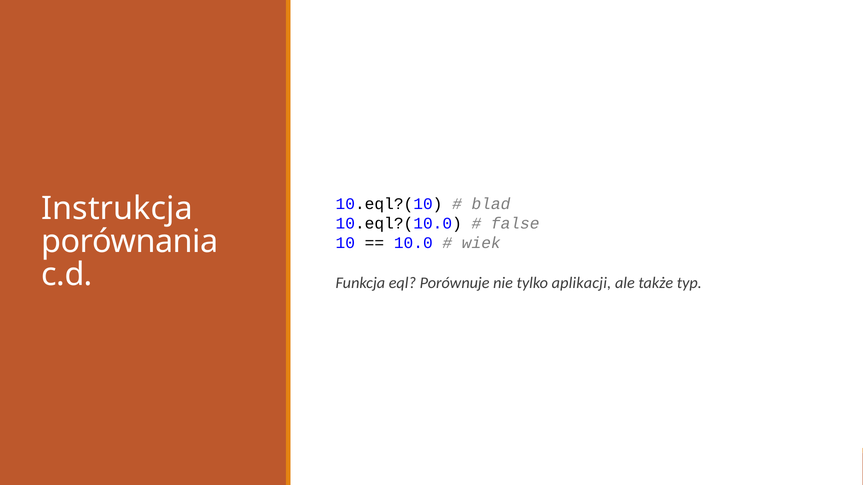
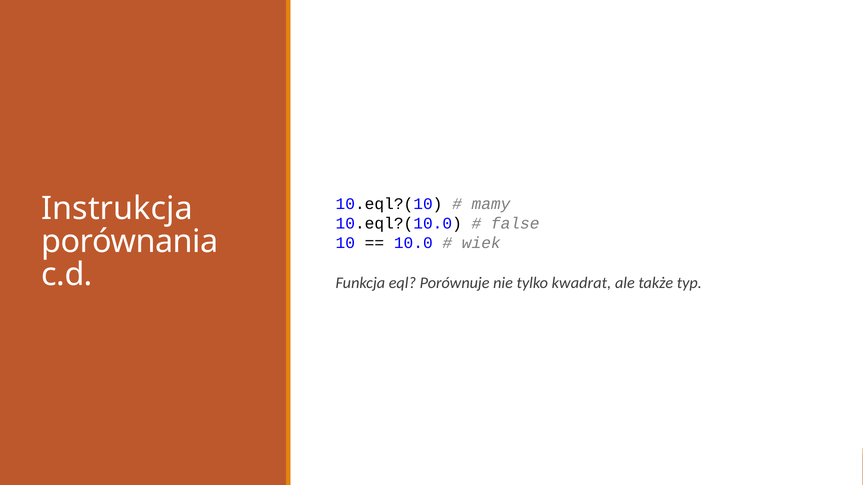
blad: blad -> mamy (491, 204)
aplikacji: aplikacji -> kwadrat (581, 283)
